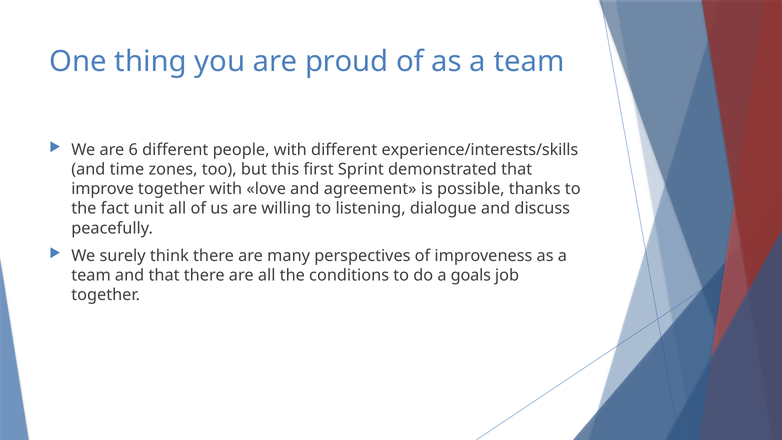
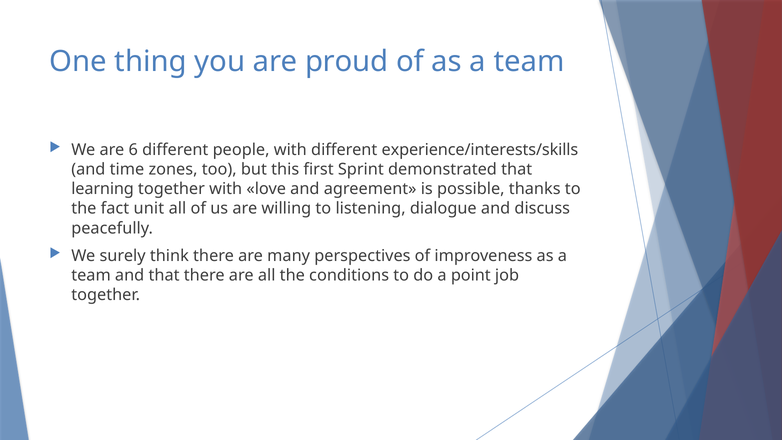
improve: improve -> learning (103, 189)
goals: goals -> point (471, 275)
